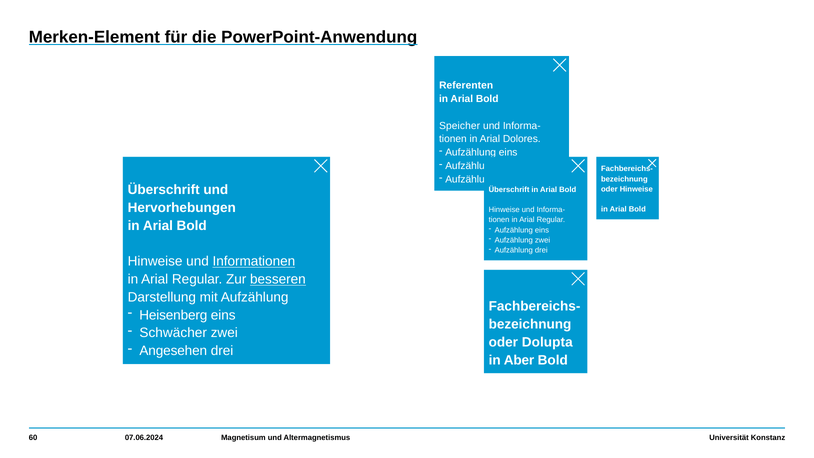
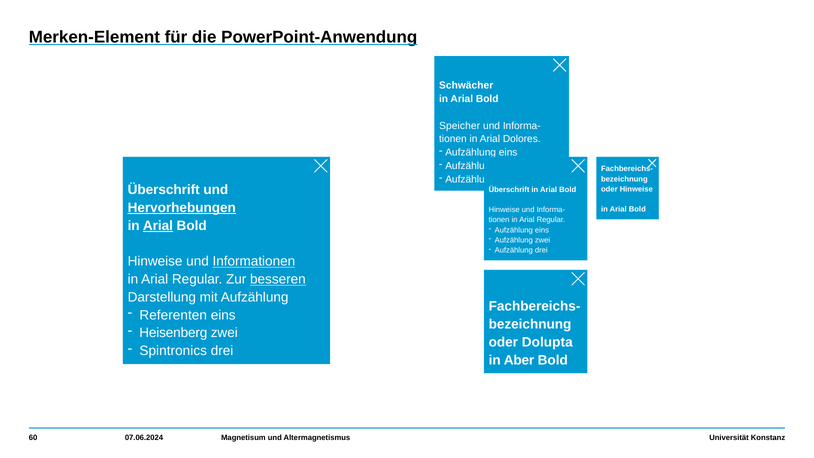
Referenten: Referenten -> Schwächer (466, 85)
Hervorhebungen underline: none -> present (182, 208)
Arial underline: none -> present (158, 226)
Heisenberg: Heisenberg -> Referenten (173, 315)
Schwächer: Schwächer -> Heisenberg (173, 333)
Angesehen: Angesehen -> Spintronics (173, 351)
